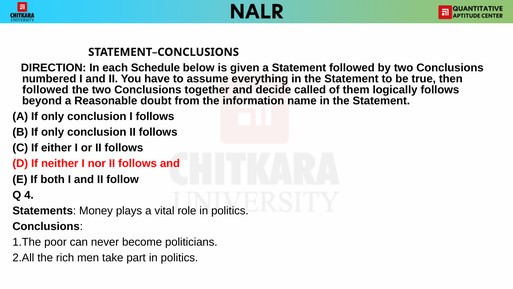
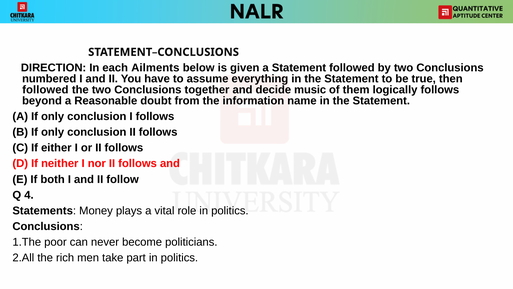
Schedule: Schedule -> Ailments (155, 68)
called: called -> music (310, 90)
